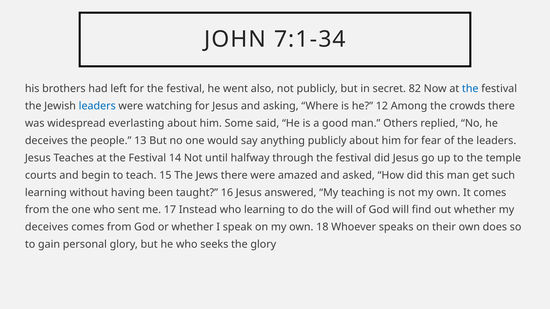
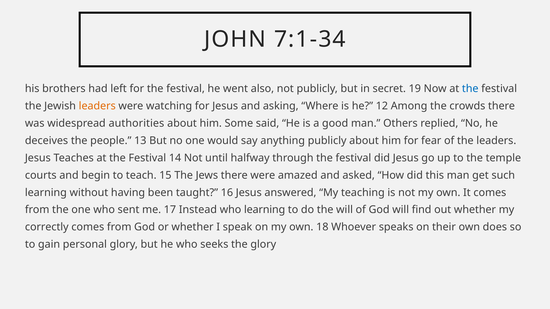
82: 82 -> 19 (415, 89)
leaders colour: blue -> orange (97, 106)
everlasting: everlasting -> authorities (136, 123)
deceives: deceives -> correctly (47, 227)
